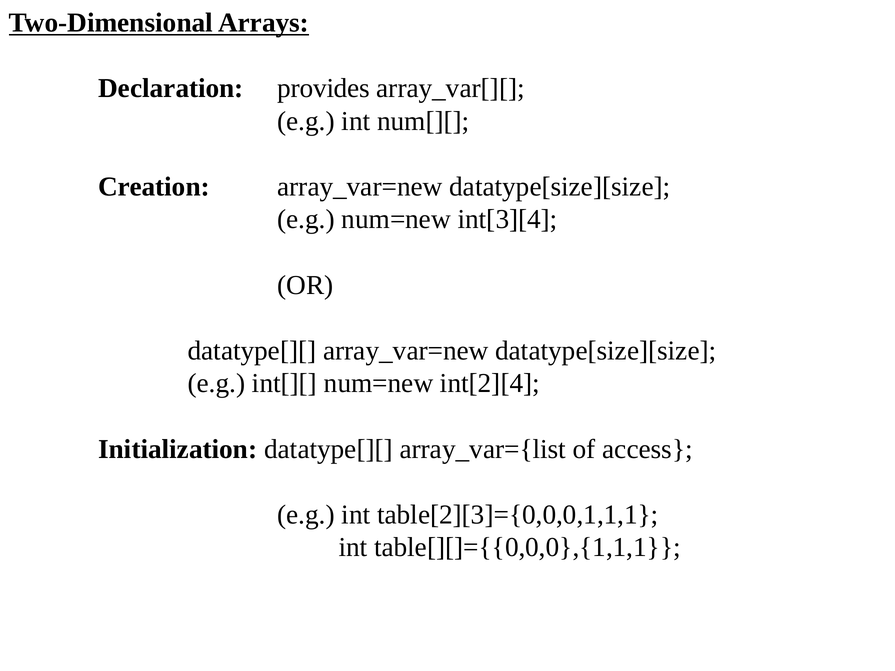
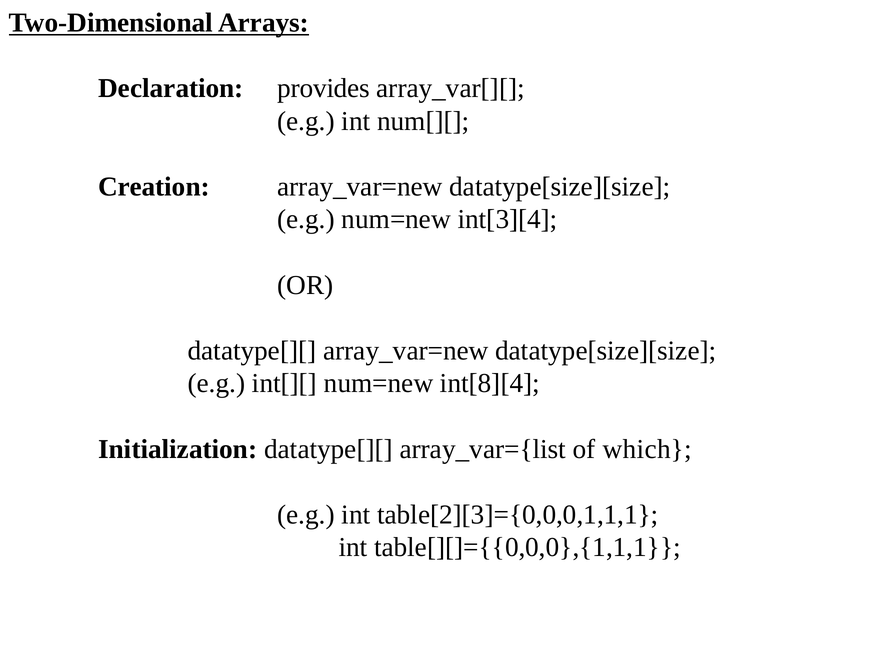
int[2][4: int[2][4 -> int[8][4 (490, 384)
access: access -> which (647, 449)
